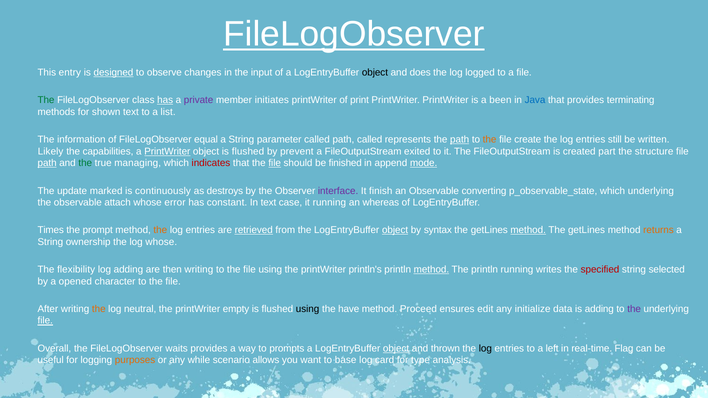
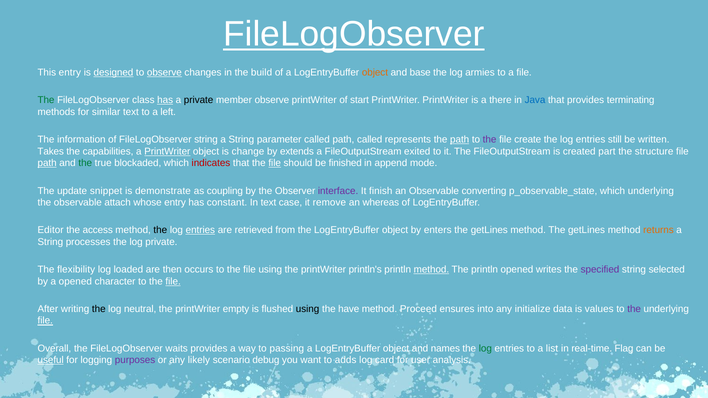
observe underline: none -> present (164, 73)
input: input -> build (262, 73)
object colour: black -> orange (375, 73)
does: does -> base (420, 73)
logged: logged -> armies (480, 73)
private colour: purple -> black (199, 100)
member initiates: initiates -> observe (272, 100)
print: print -> start (360, 100)
been: been -> there (500, 100)
shown: shown -> similar (106, 112)
list: list -> left (168, 112)
FileLogObserver equal: equal -> string (206, 140)
the colour: orange -> purple (490, 140)
Likely: Likely -> Takes (51, 151)
object is flushed: flushed -> change (248, 151)
prevent: prevent -> extends (297, 151)
managing: managing -> blockaded (138, 163)
mode underline: present -> none (424, 163)
marked: marked -> snippet (106, 191)
continuously: continuously -> demonstrate (163, 191)
destroys: destroys -> coupling (225, 191)
whose error: error -> entry (175, 203)
it running: running -> remove (329, 203)
Times: Times -> Editor (51, 230)
prompt: prompt -> access (98, 230)
the colour: orange -> black (160, 230)
entries underline: none -> present (200, 230)
retrieved underline: present -> none (254, 230)
object underline: present -> none (395, 230)
syntax: syntax -> enters (438, 230)
method underline: present -> none (528, 230)
ownership: ownership -> processes (88, 242)
log whose: whose -> private (161, 242)
log adding: adding -> loaded (128, 270)
then writing: writing -> occurs (199, 270)
println running: running -> opened (517, 270)
specified colour: red -> purple (600, 270)
file underline: none -> present (173, 282)
the colour: orange -> black (99, 309)
edit: edit -> into (485, 309)
is adding: adding -> values (599, 309)
prompts: prompts -> passing (287, 349)
object underline: present -> none (396, 349)
thrown: thrown -> names (445, 349)
log colour: black -> green (485, 349)
left: left -> list (552, 349)
useful underline: none -> present (51, 360)
purposes colour: orange -> purple (135, 360)
while: while -> likely (199, 360)
allows: allows -> debug (266, 360)
base: base -> adds (346, 360)
type: type -> user (421, 360)
